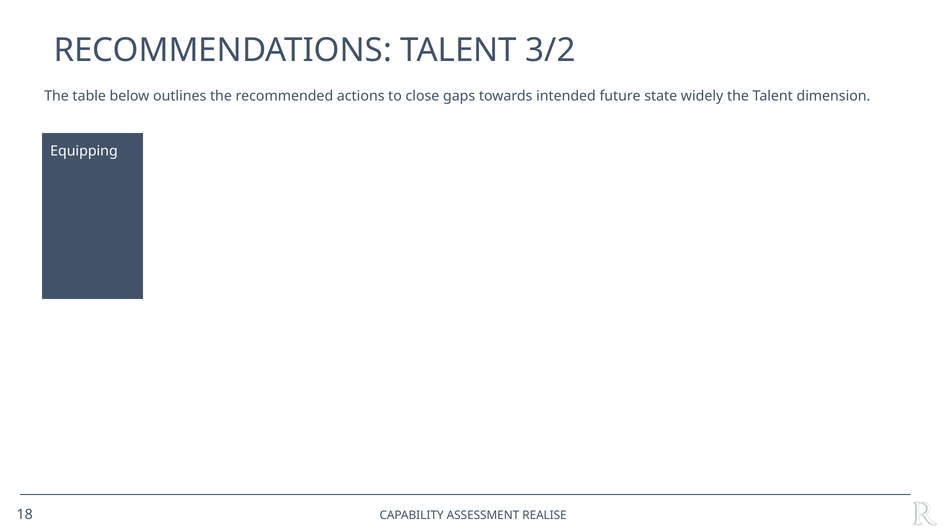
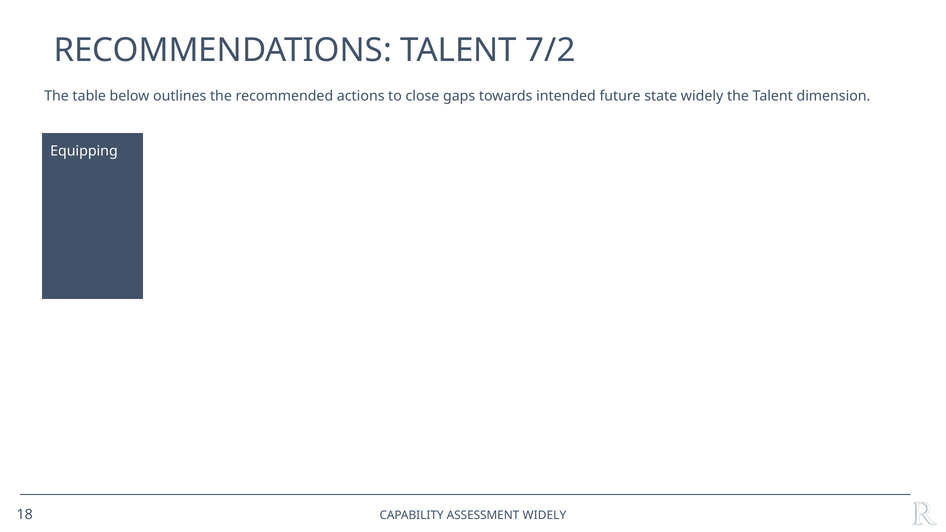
3/2: 3/2 -> 7/2 (550, 50)
ASSESSMENT REALISE: REALISE -> WIDELY (544, 516)
